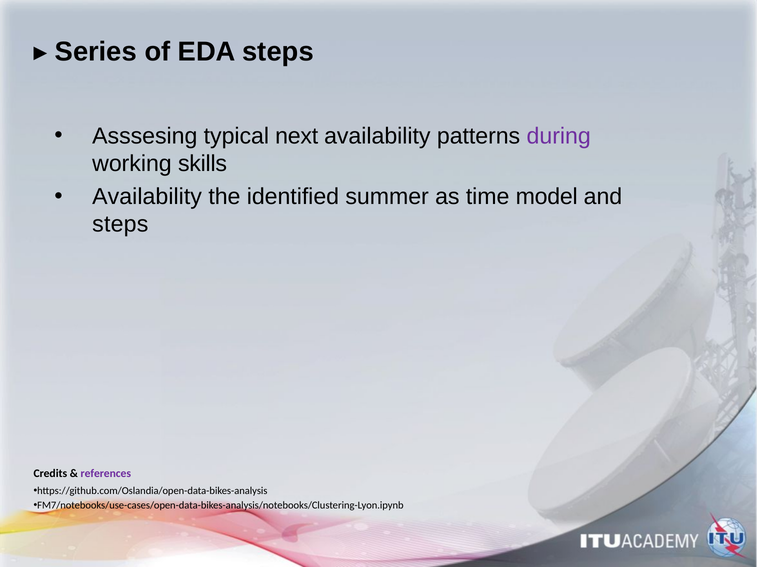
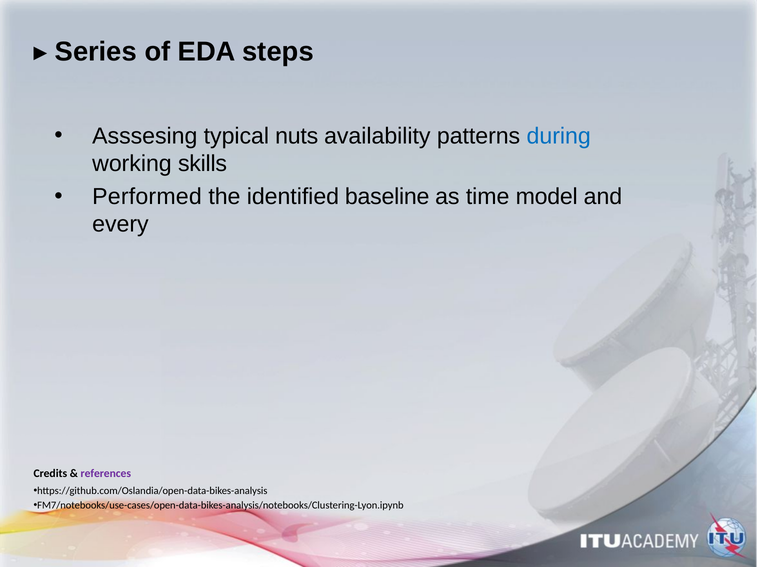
next: next -> nuts (297, 136)
during colour: purple -> blue (559, 136)
Availability: Availability -> Performed (147, 197)
summer: summer -> baseline (387, 197)
steps: steps -> every (120, 225)
